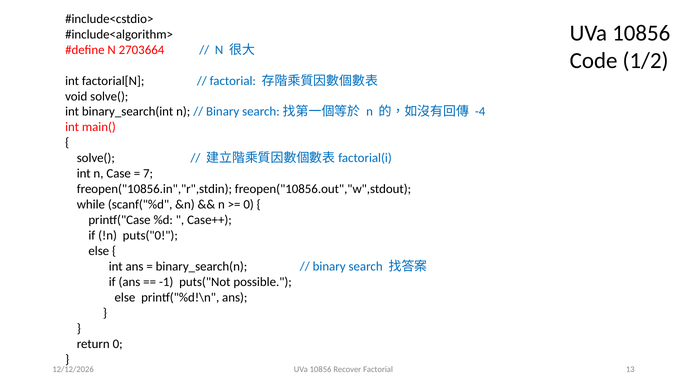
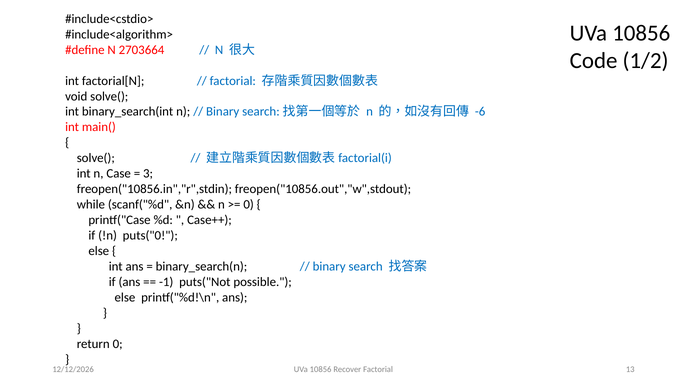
-4: -4 -> -6 (480, 112)
7: 7 -> 3 (148, 173)
